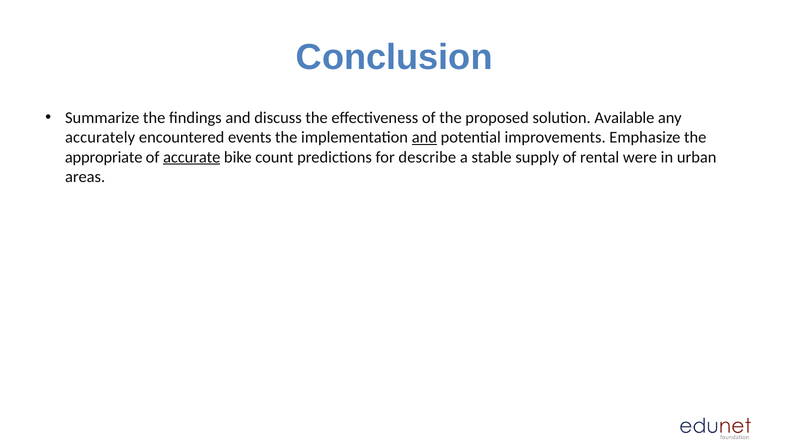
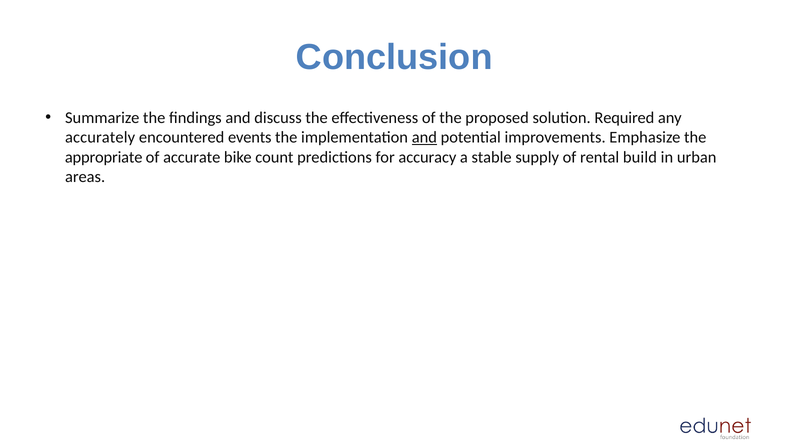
Available: Available -> Required (624, 118)
accurate underline: present -> none (192, 157)
describe: describe -> accuracy (427, 157)
were: were -> build (640, 157)
